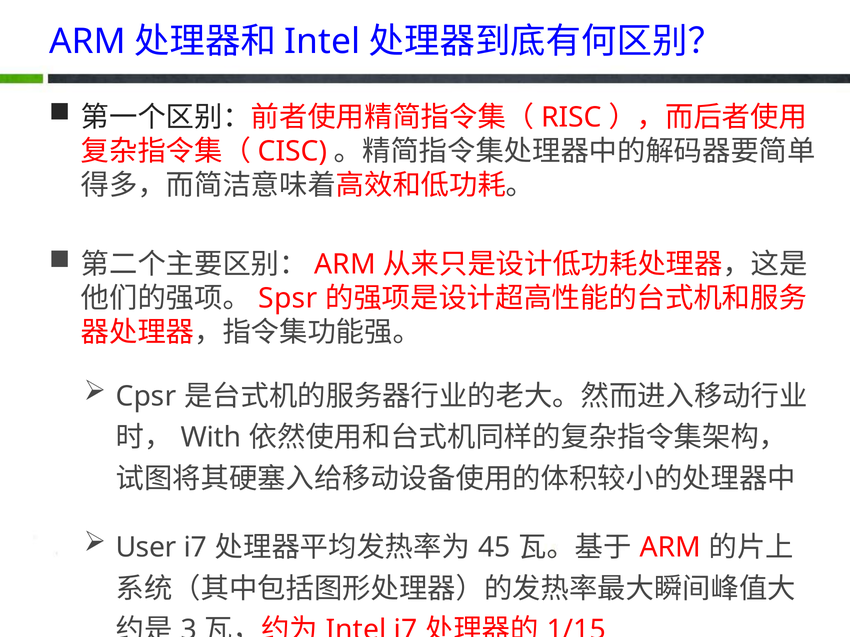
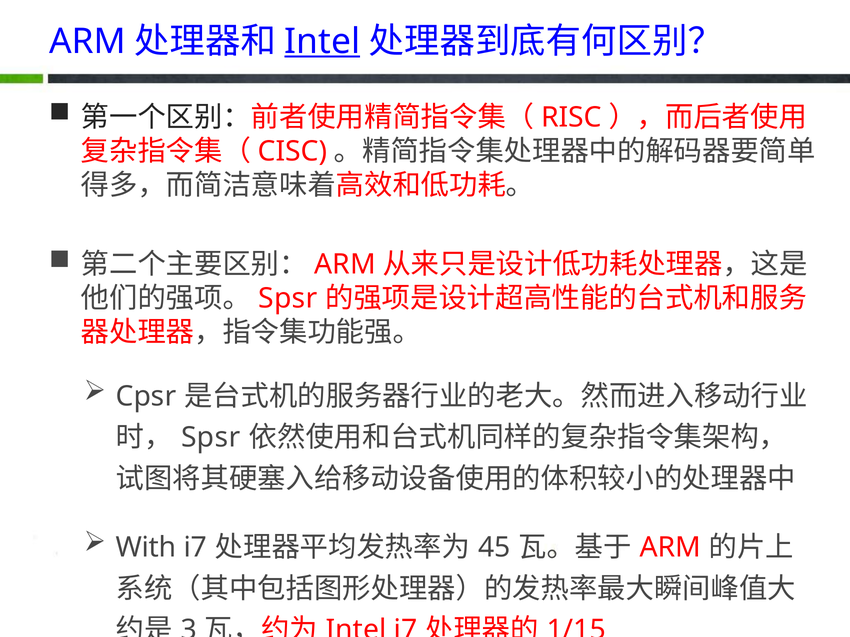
Intel underline: none -> present (322, 41)
With: With -> Spsr (211, 438)
User: User -> With (146, 548)
